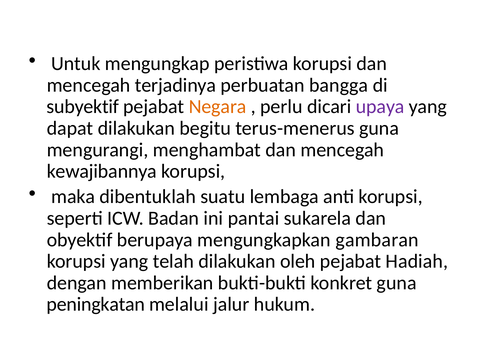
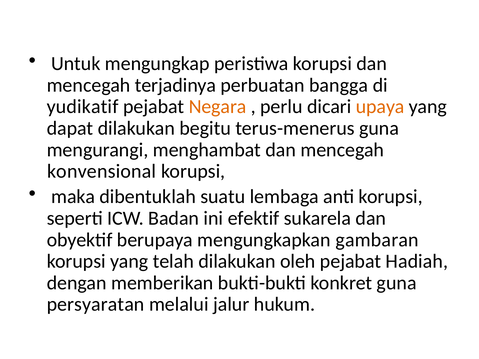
subyektif: subyektif -> yudikatif (83, 107)
upaya colour: purple -> orange (380, 107)
kewajibannya: kewajibannya -> konvensional (102, 171)
pantai: pantai -> efektif (254, 218)
peningkatan: peningkatan -> persyaratan (96, 305)
